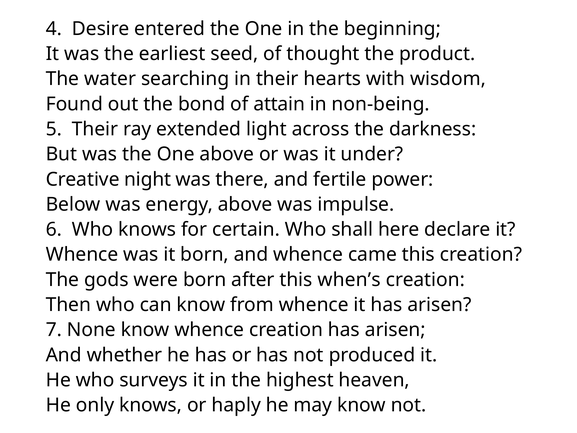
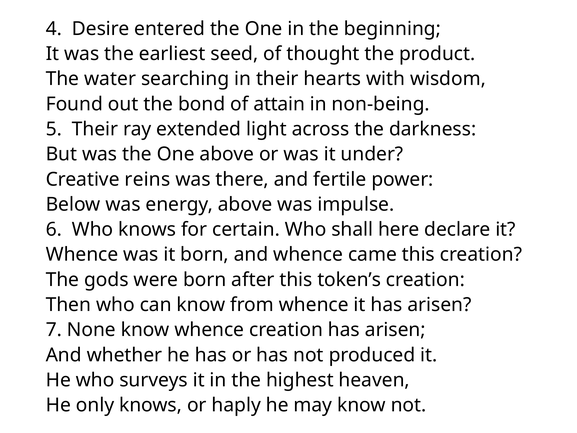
night: night -> reins (147, 179)
when’s: when’s -> token’s (349, 280)
